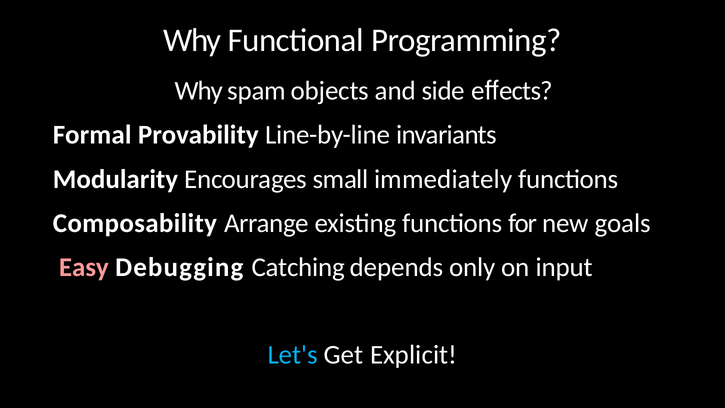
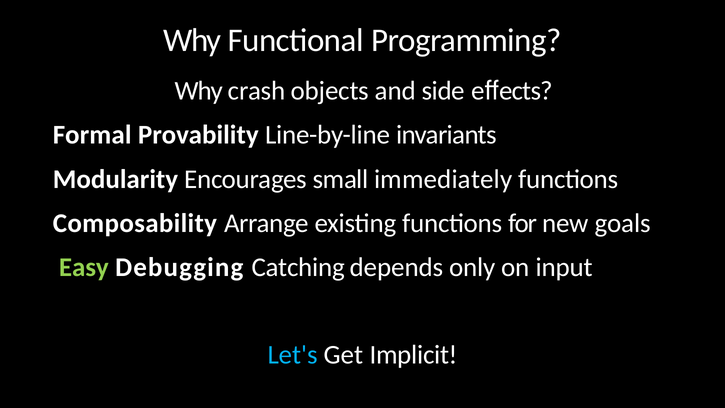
spam: spam -> crash (257, 91)
Easy colour: pink -> light green (84, 267)
Explicit: Explicit -> Implicit (414, 355)
